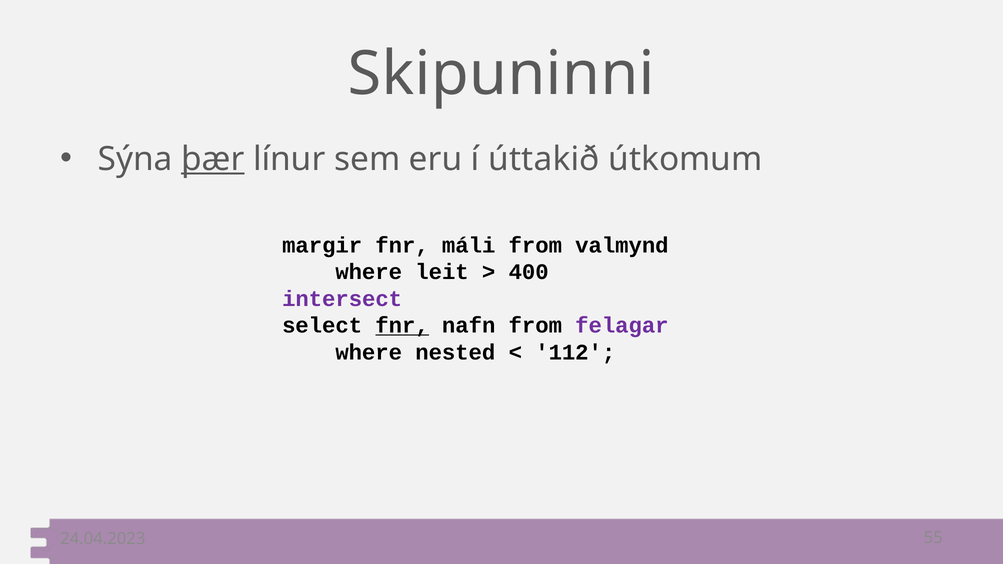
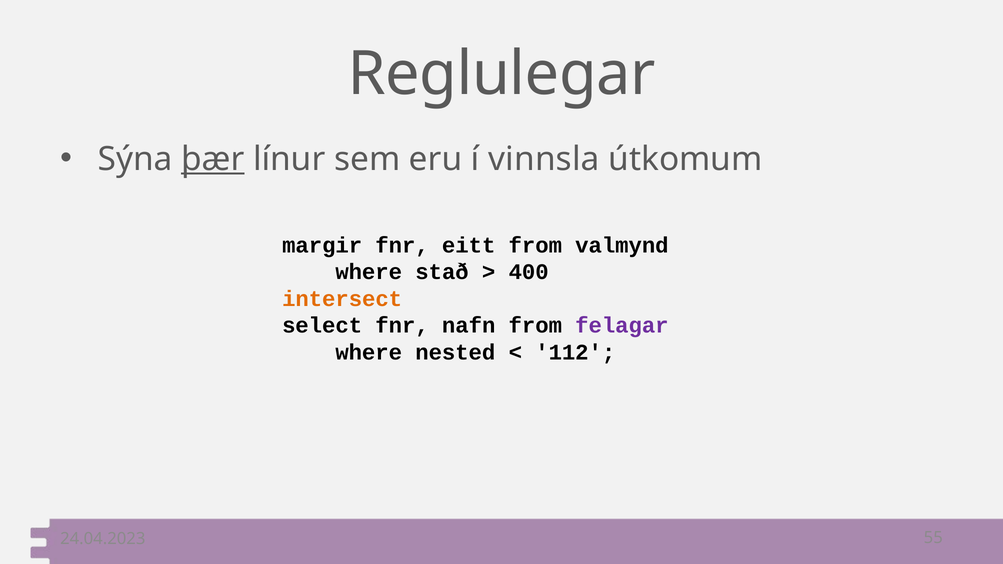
Skipuninni: Skipuninni -> Reglulegar (502, 74)
úttakið: úttakið -> vinnsla (544, 159)
máli: máli -> eitt (469, 245)
leit: leit -> stað (442, 272)
intersect colour: purple -> orange (342, 299)
fnr underline: present -> none (402, 326)
